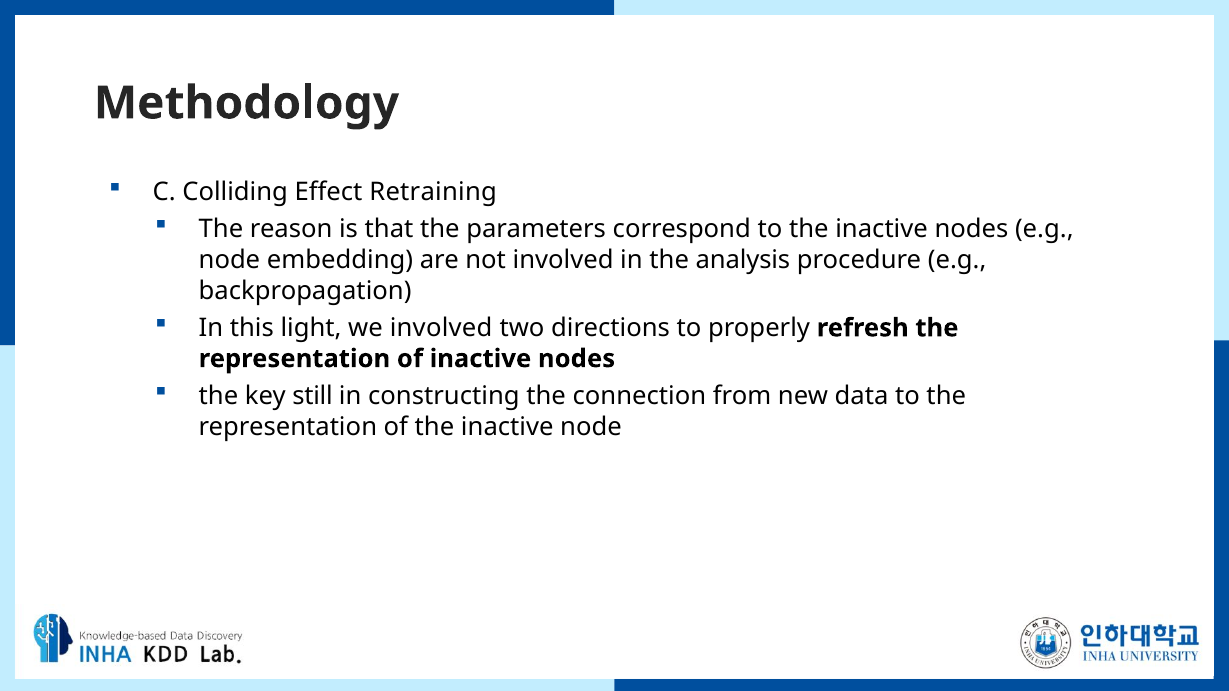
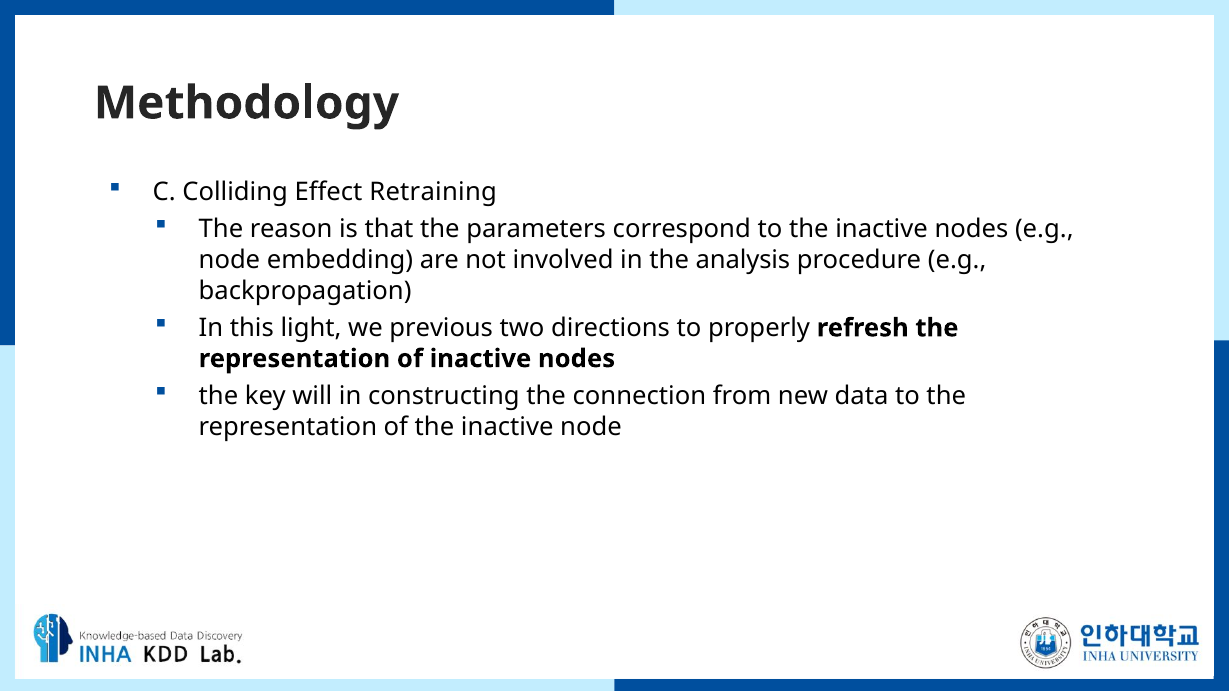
we involved: involved -> previous (441, 328)
still: still -> will (312, 396)
